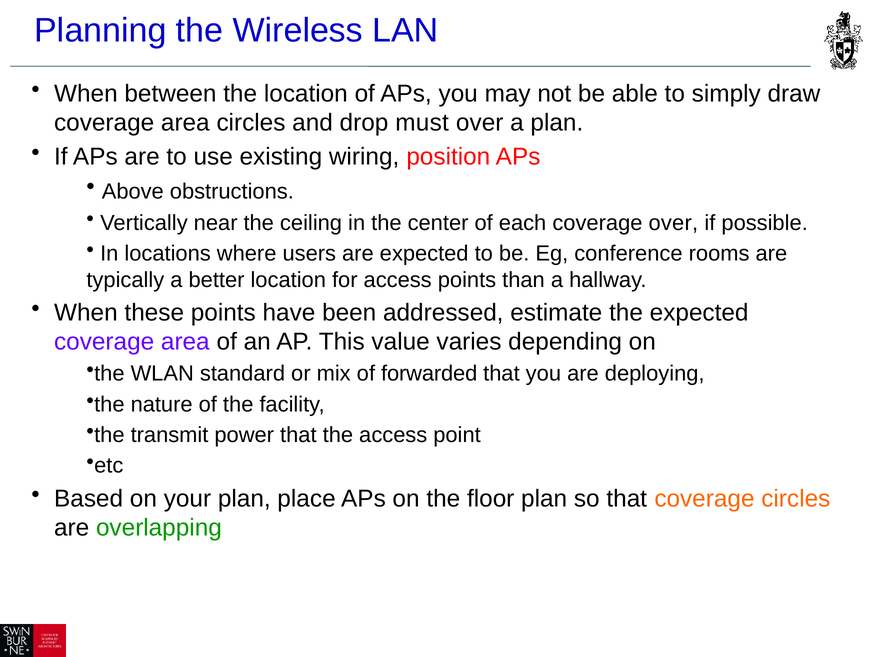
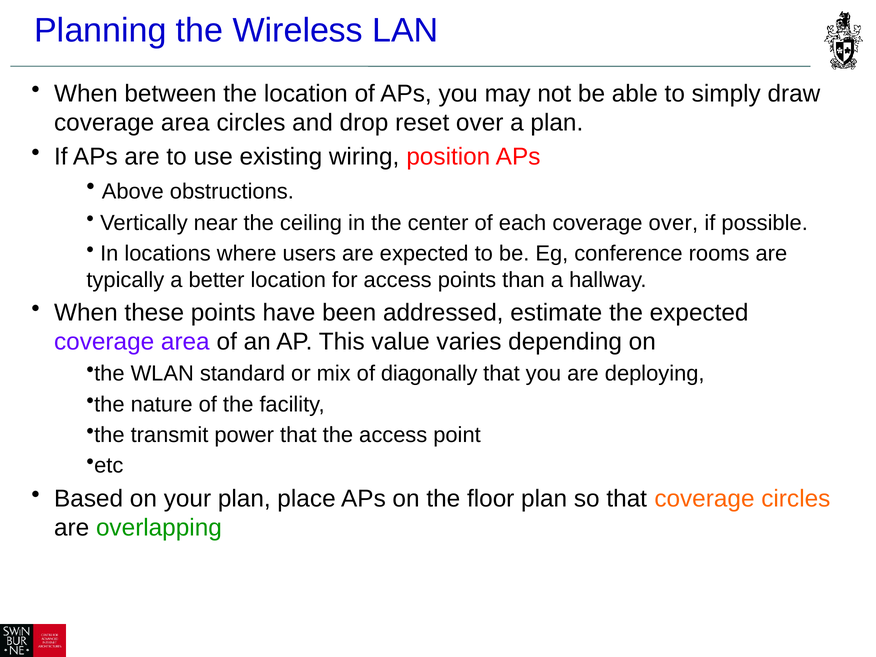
must: must -> reset (422, 123)
forwarded: forwarded -> diagonally (429, 374)
